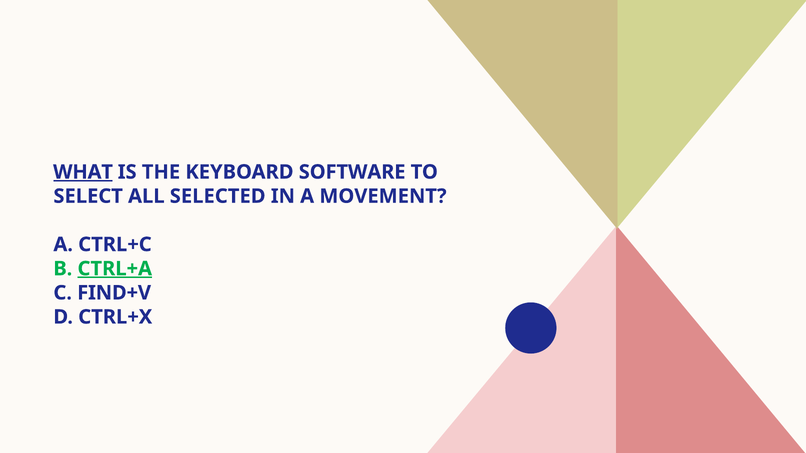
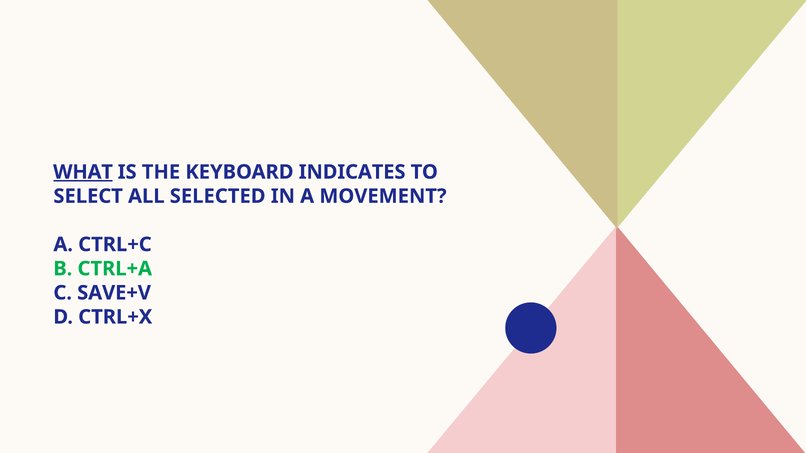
SOFTWARE: SOFTWARE -> INDICATES (352, 172)
CTRL+A underline: present -> none (115, 269)
FIND+V: FIND+V -> SAVE+V (114, 293)
